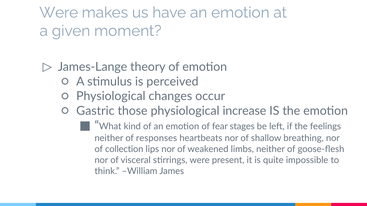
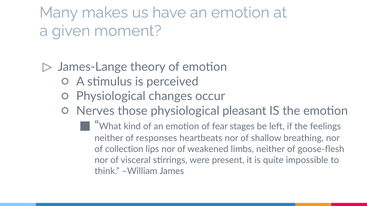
Were: Were -> Many (59, 13)
Gastric: Gastric -> Nerves (95, 111)
increase: increase -> pleasant (244, 111)
